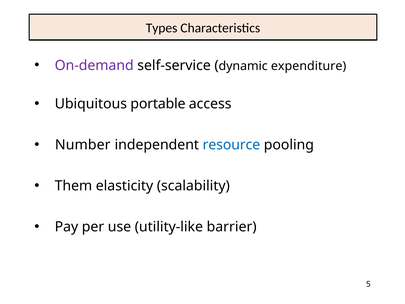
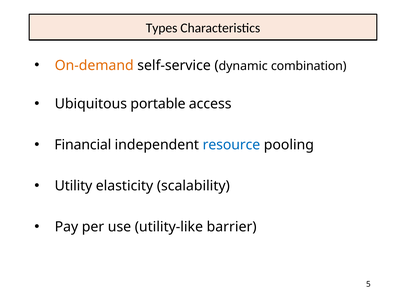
On-demand colour: purple -> orange (94, 65)
expenditure: expenditure -> combination (309, 66)
Number: Number -> Financial (83, 145)
Them: Them -> Utility (73, 186)
